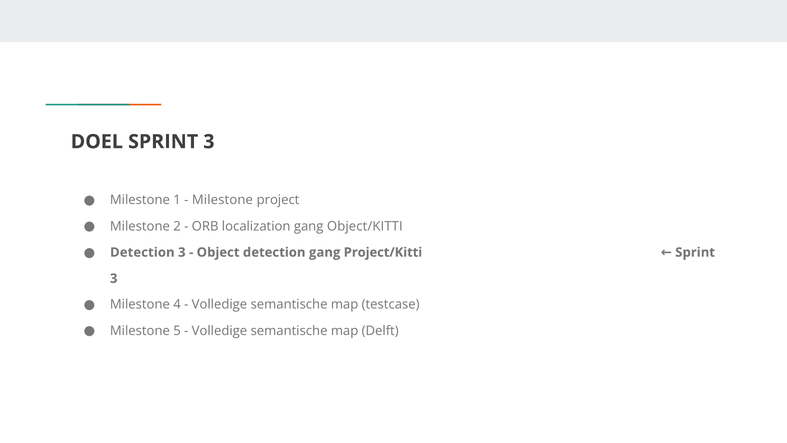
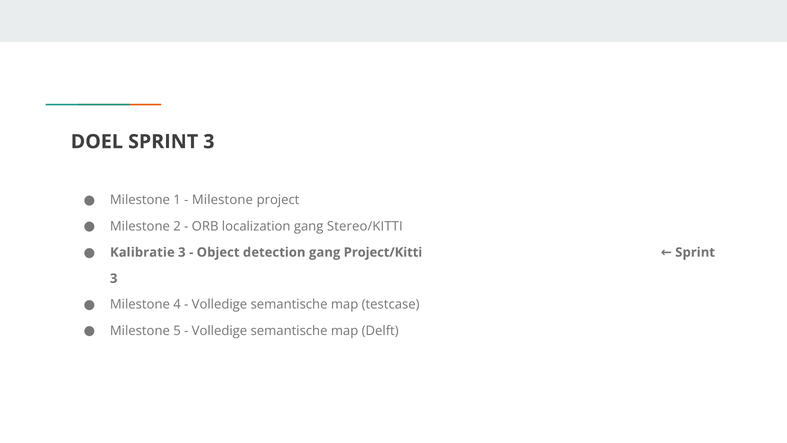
Object/KITTI: Object/KITTI -> Stereo/KITTI (365, 226)
Detection: Detection -> Kalibratie (142, 252)
